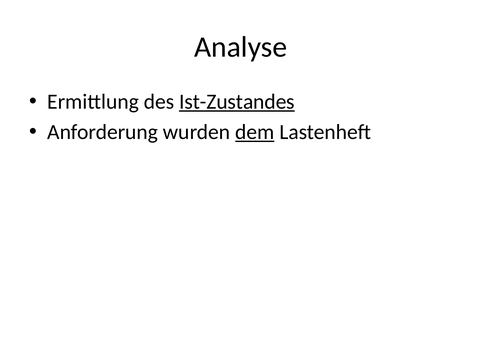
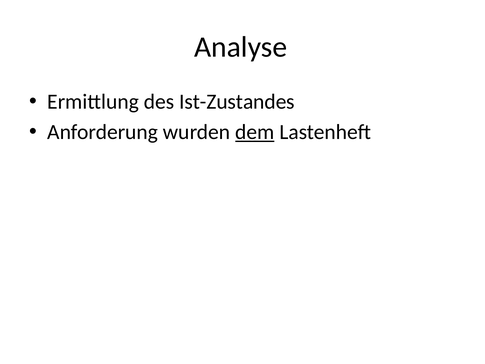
Ist-Zustandes underline: present -> none (237, 102)
